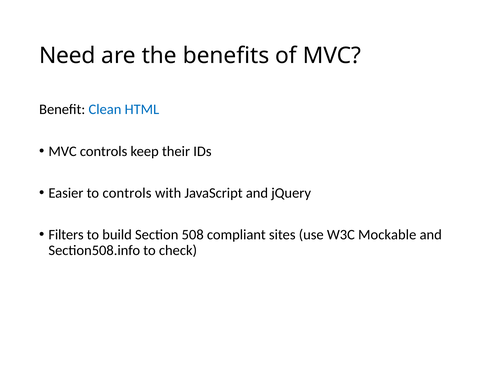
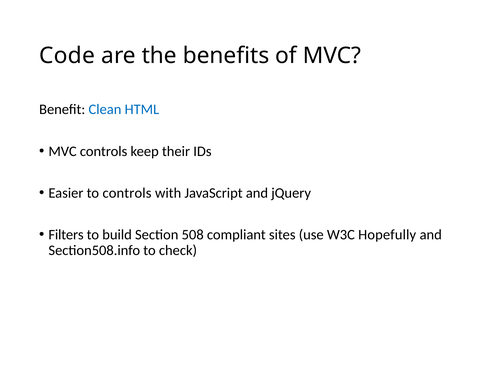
Need: Need -> Code (67, 56)
Mockable: Mockable -> Hopefully (387, 234)
